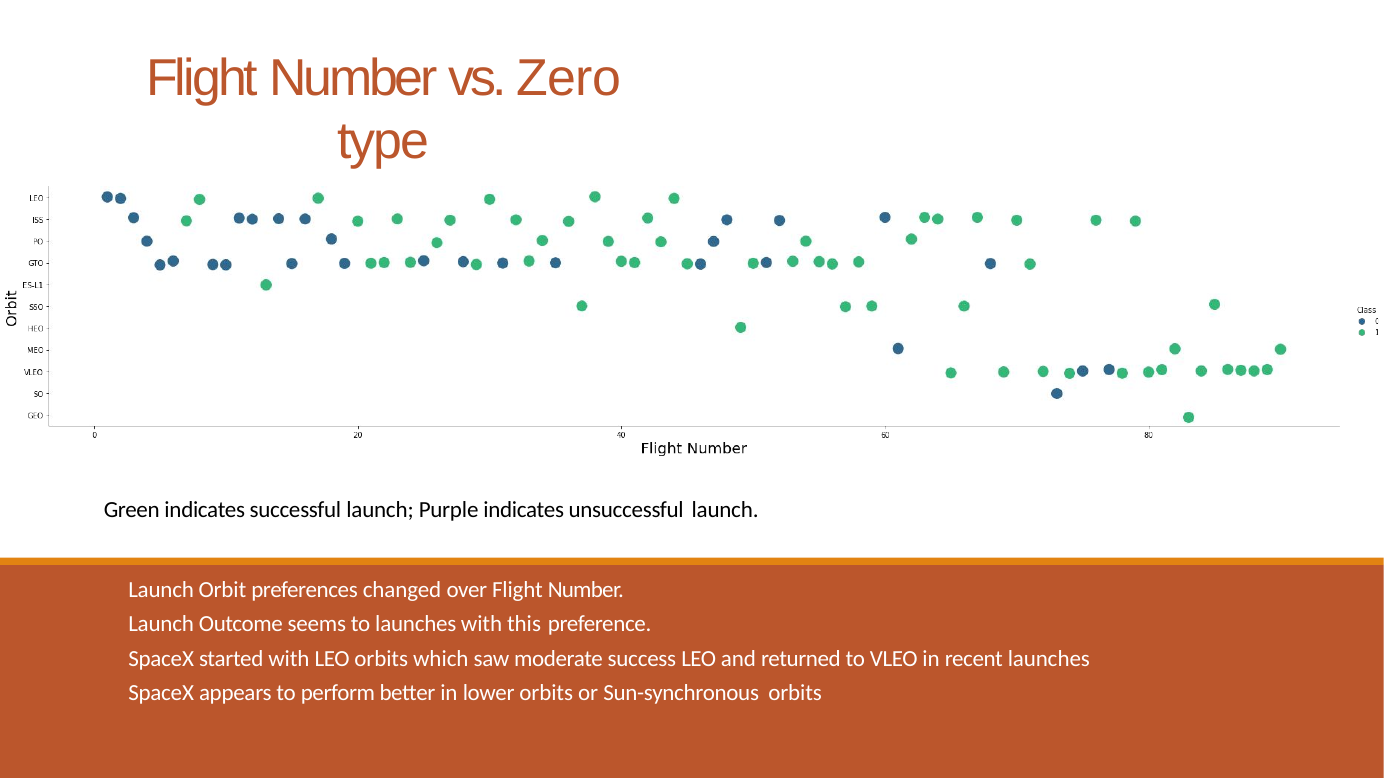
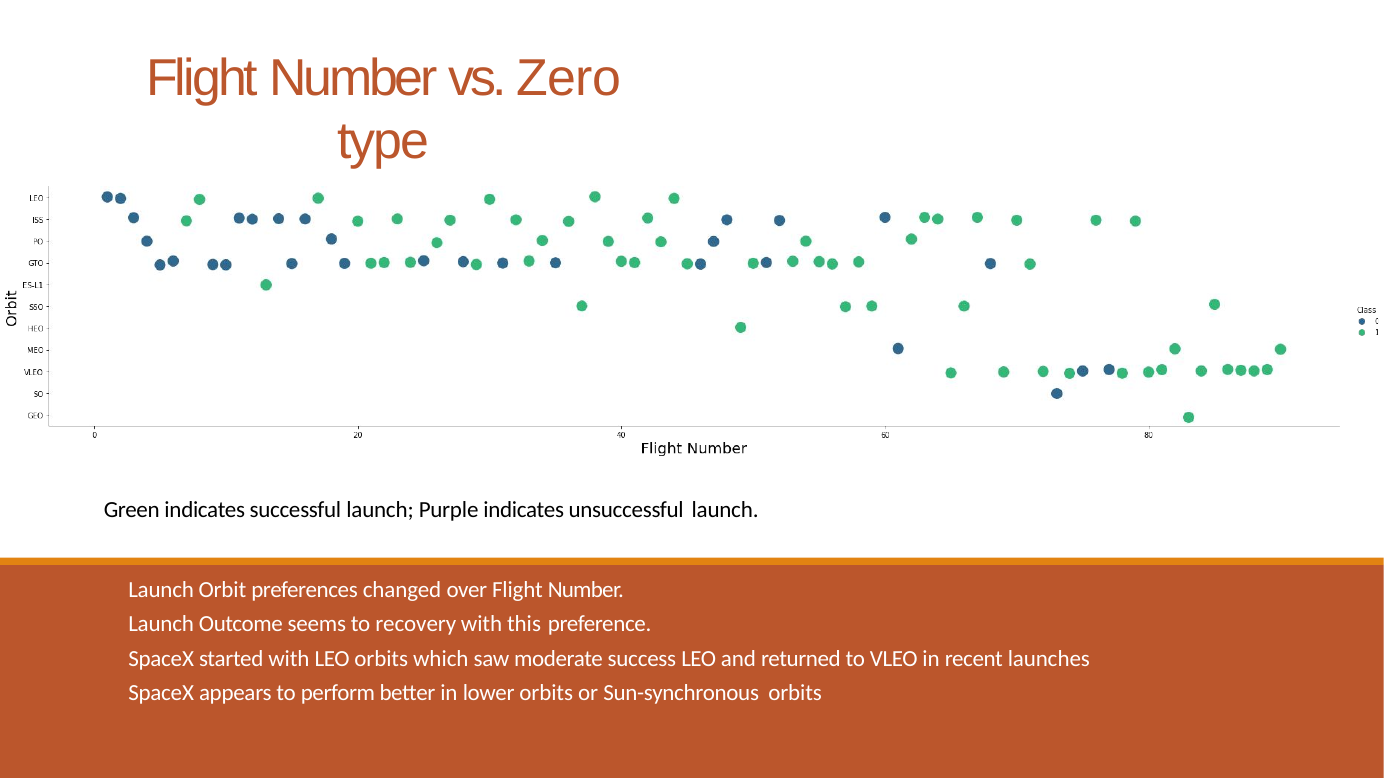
to launches: launches -> recovery (416, 624)
